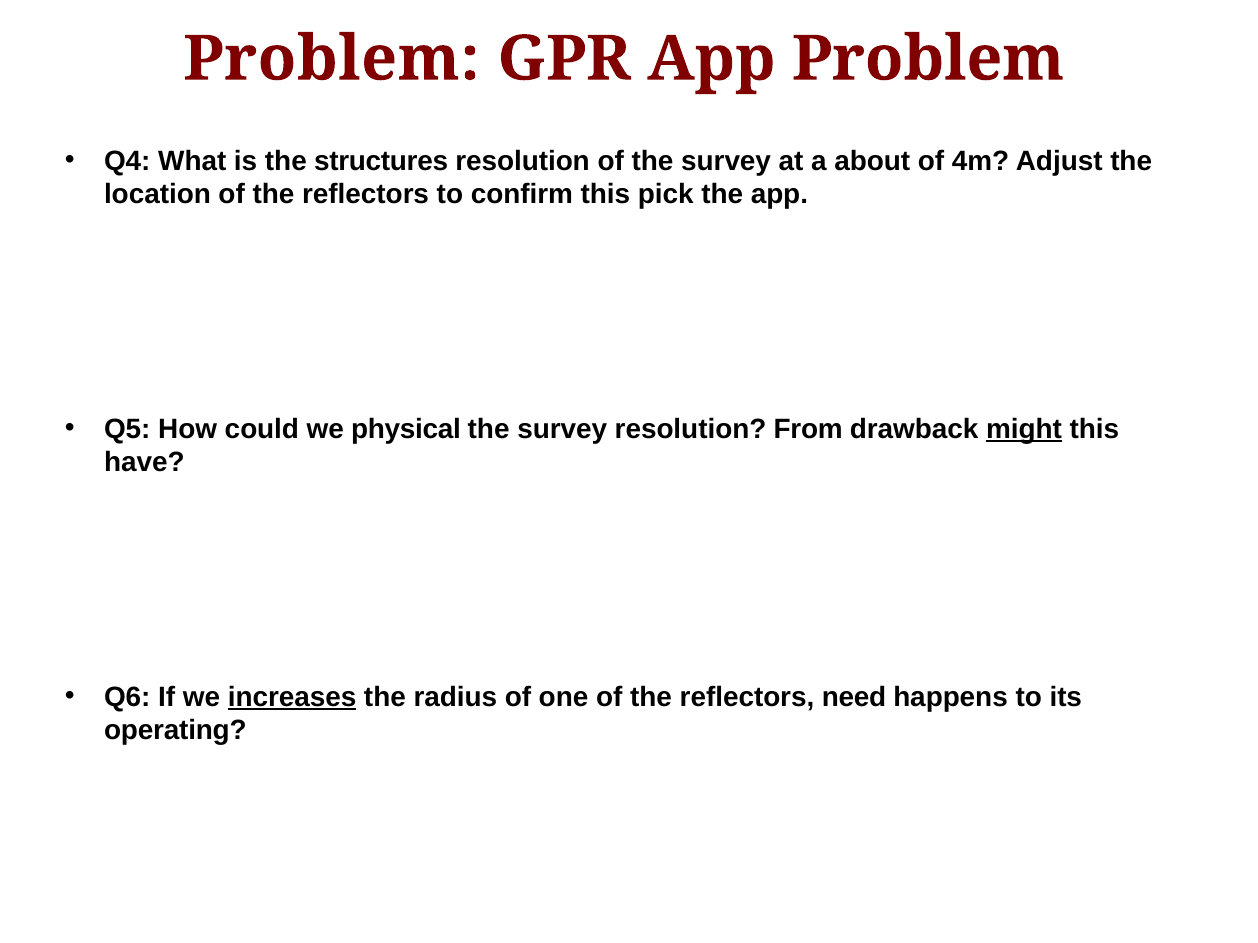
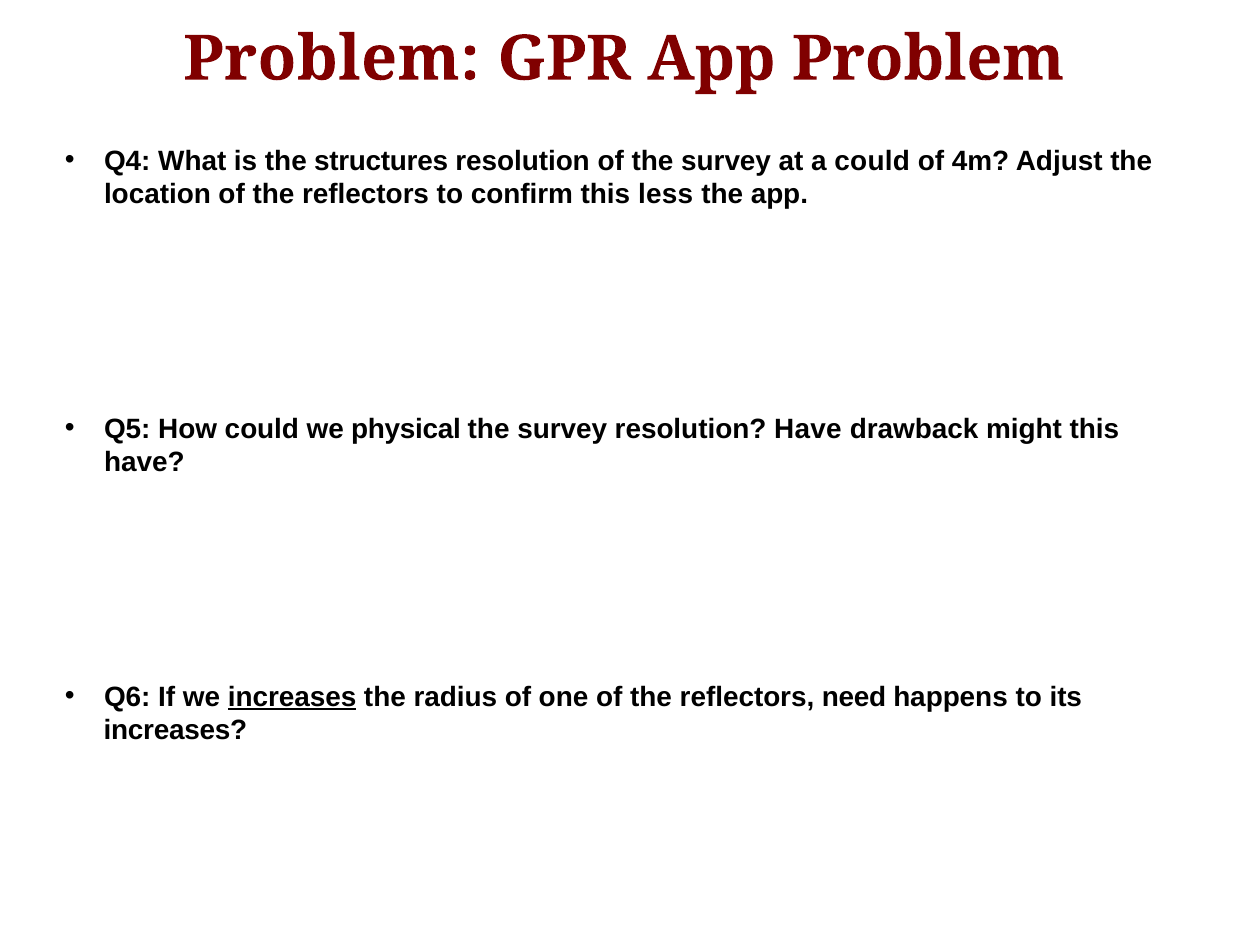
a about: about -> could (872, 161)
pick: pick -> less (666, 195)
resolution From: From -> Have (808, 429)
might underline: present -> none (1024, 429)
operating: operating -> increases (175, 731)
